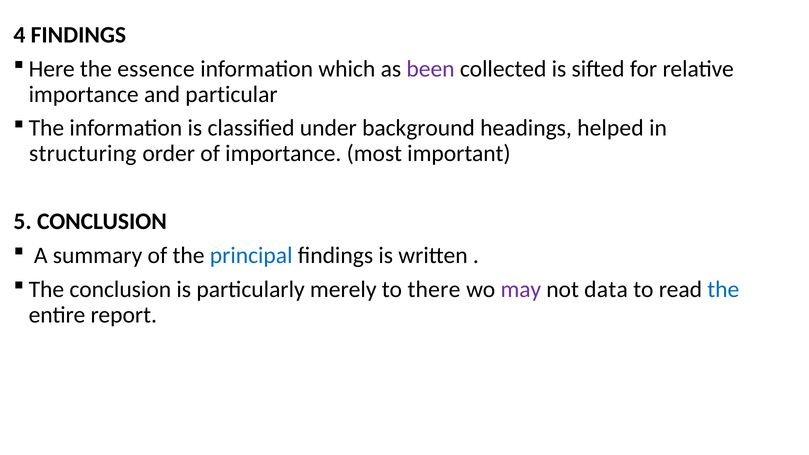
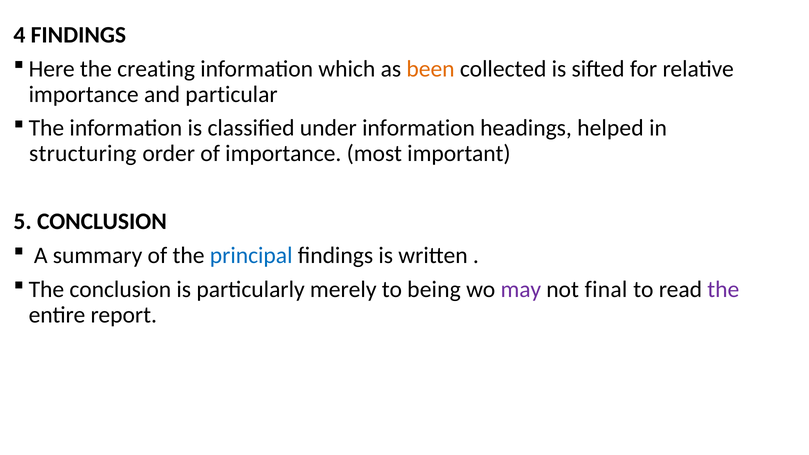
essence: essence -> creating (156, 69)
been colour: purple -> orange (431, 69)
under background: background -> information (419, 128)
there: there -> being (434, 289)
data: data -> final (606, 289)
the colour: blue -> purple (723, 289)
